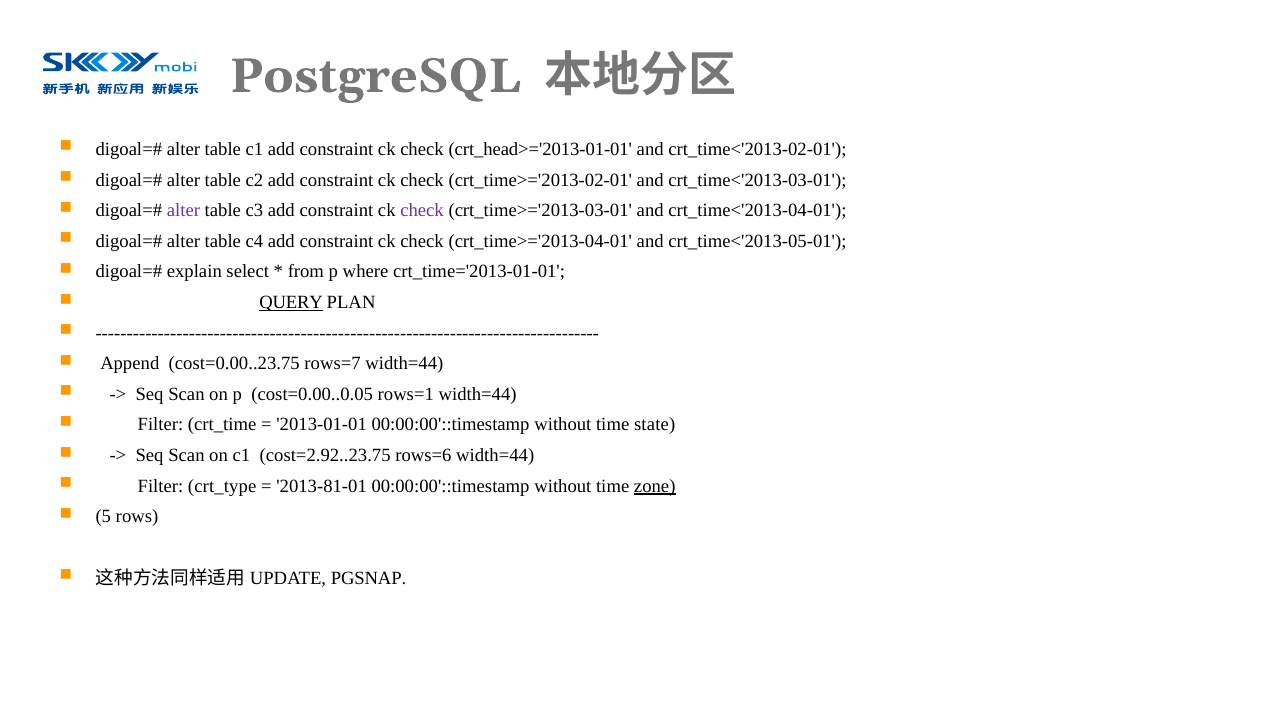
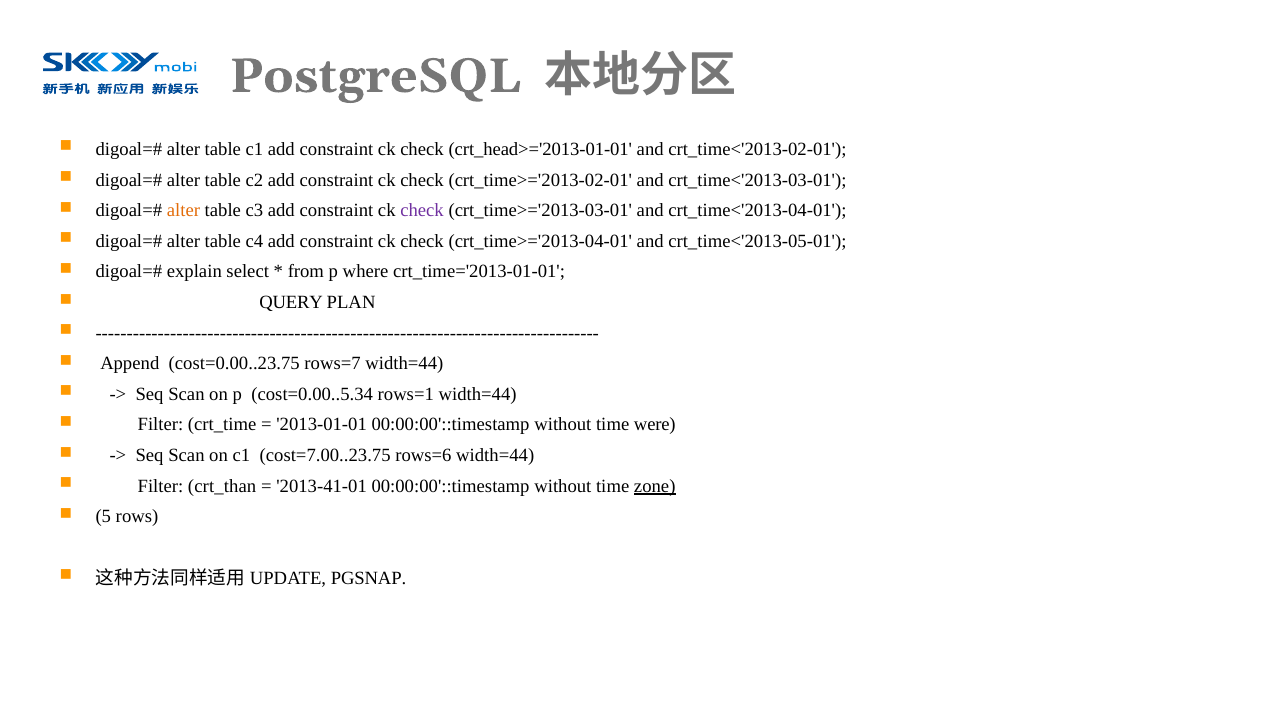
alter colour: purple -> orange (183, 210)
QUERY underline: present -> none (291, 302)
cost=0.00..0.05: cost=0.00..0.05 -> cost=0.00..5.34 (312, 394)
state: state -> were (655, 425)
cost=2.92..23.75: cost=2.92..23.75 -> cost=7.00..23.75 (325, 455)
crt_type: crt_type -> crt_than (222, 486)
2013-81-01: 2013-81-01 -> 2013-41-01 (322, 486)
